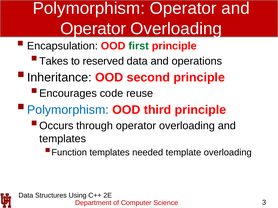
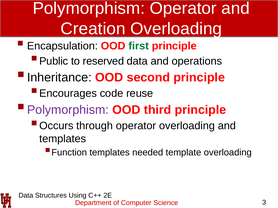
Operator: Operator -> Creation (93, 29)
Takes: Takes -> Public (54, 61)
Polymorphism colour: blue -> purple (68, 110)
